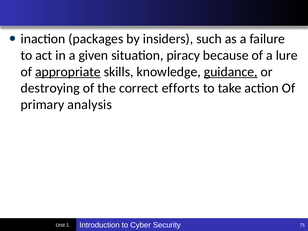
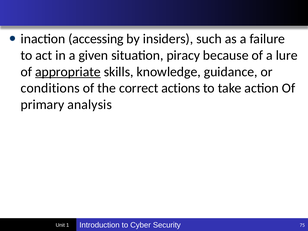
packages: packages -> accessing (96, 39)
guidance underline: present -> none (231, 72)
destroying: destroying -> conditions (50, 88)
efforts: efforts -> actions (181, 88)
